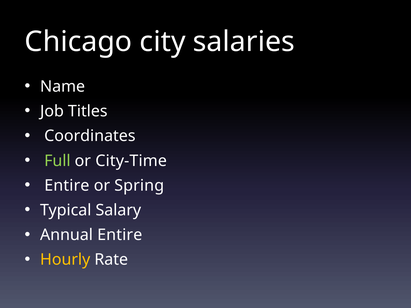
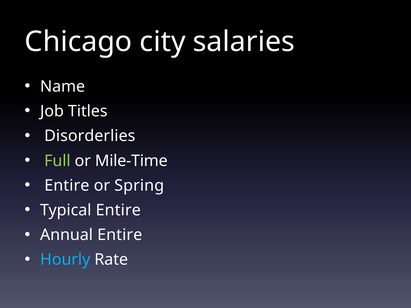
Coordinates: Coordinates -> Disorderlies (90, 136)
City-Time: City-Time -> Mile-Time (131, 161)
Typical Salary: Salary -> Entire (118, 210)
Hourly colour: yellow -> light blue (65, 260)
